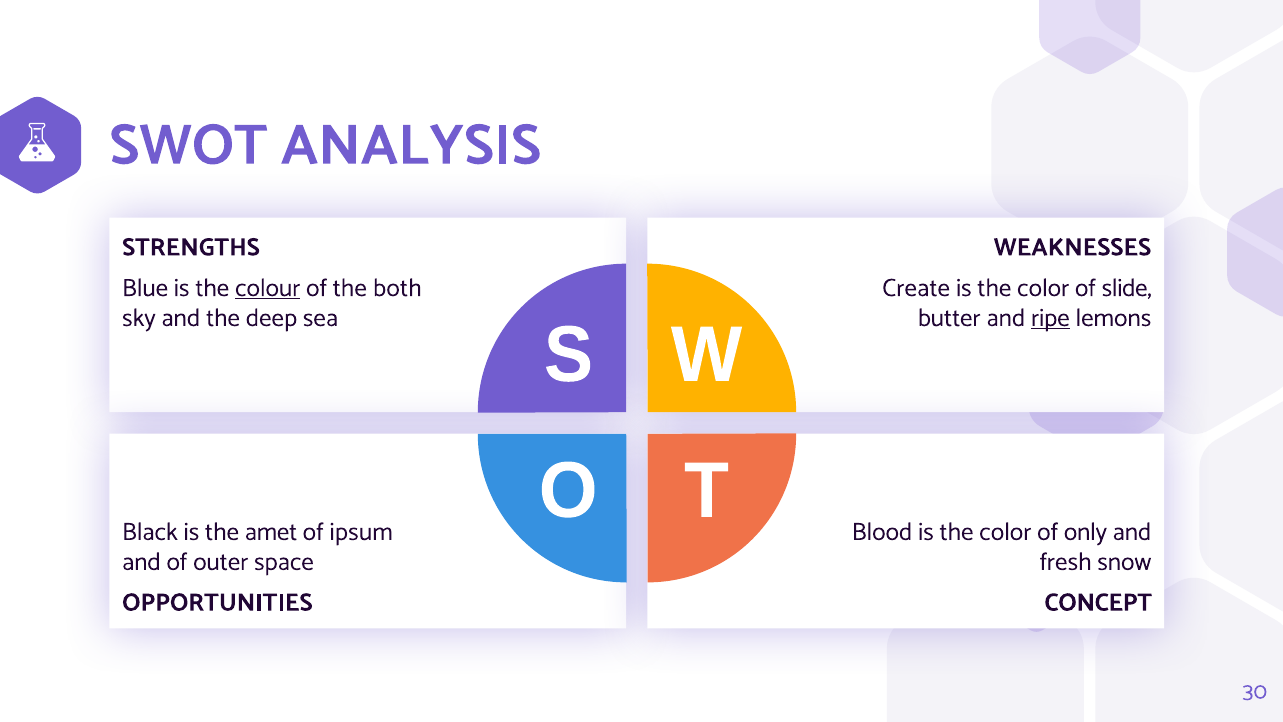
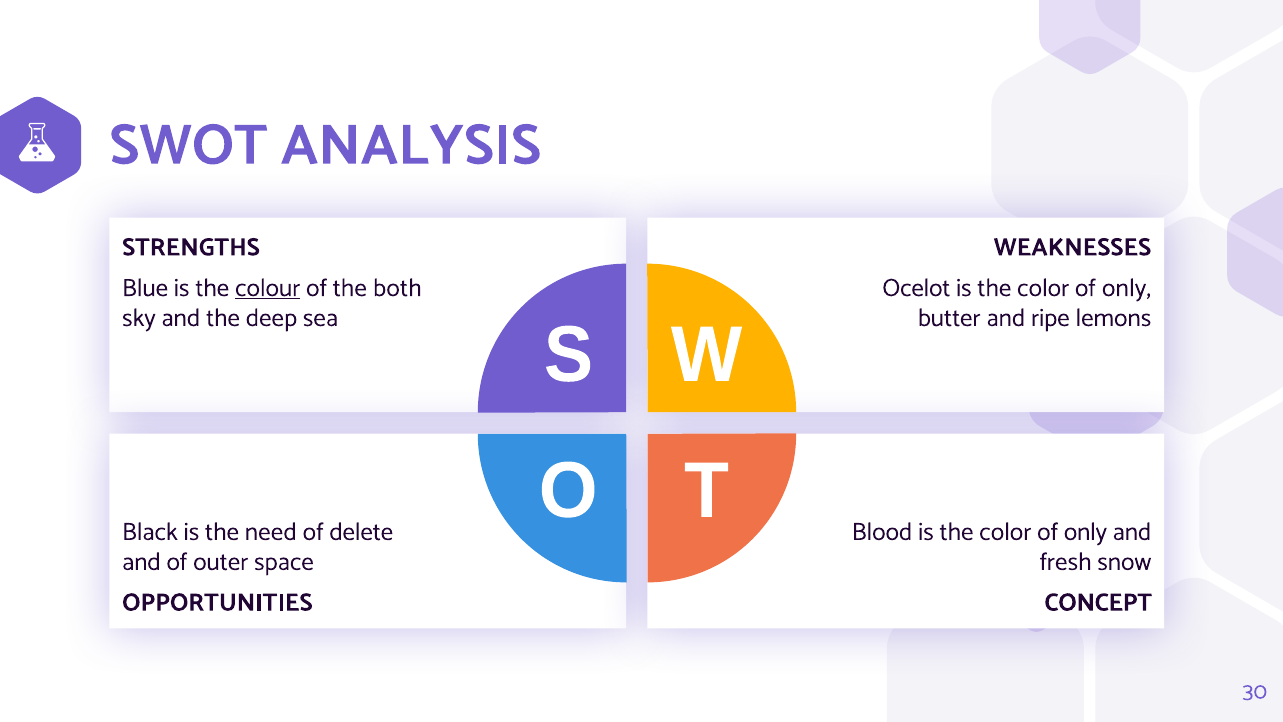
Create: Create -> Ocelot (916, 288)
slide: slide -> only (1126, 288)
ripe underline: present -> none (1050, 318)
amet: amet -> need (271, 531)
ipsum: ipsum -> delete (361, 531)
